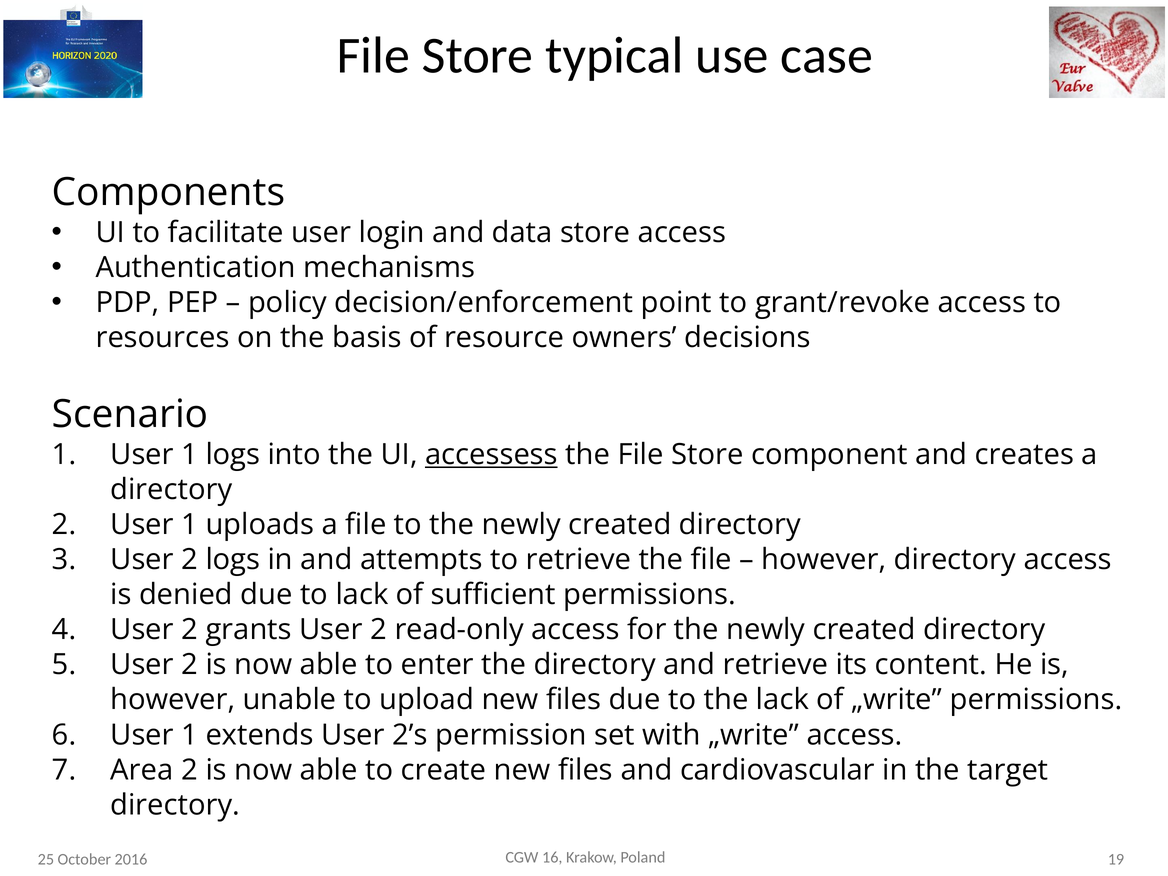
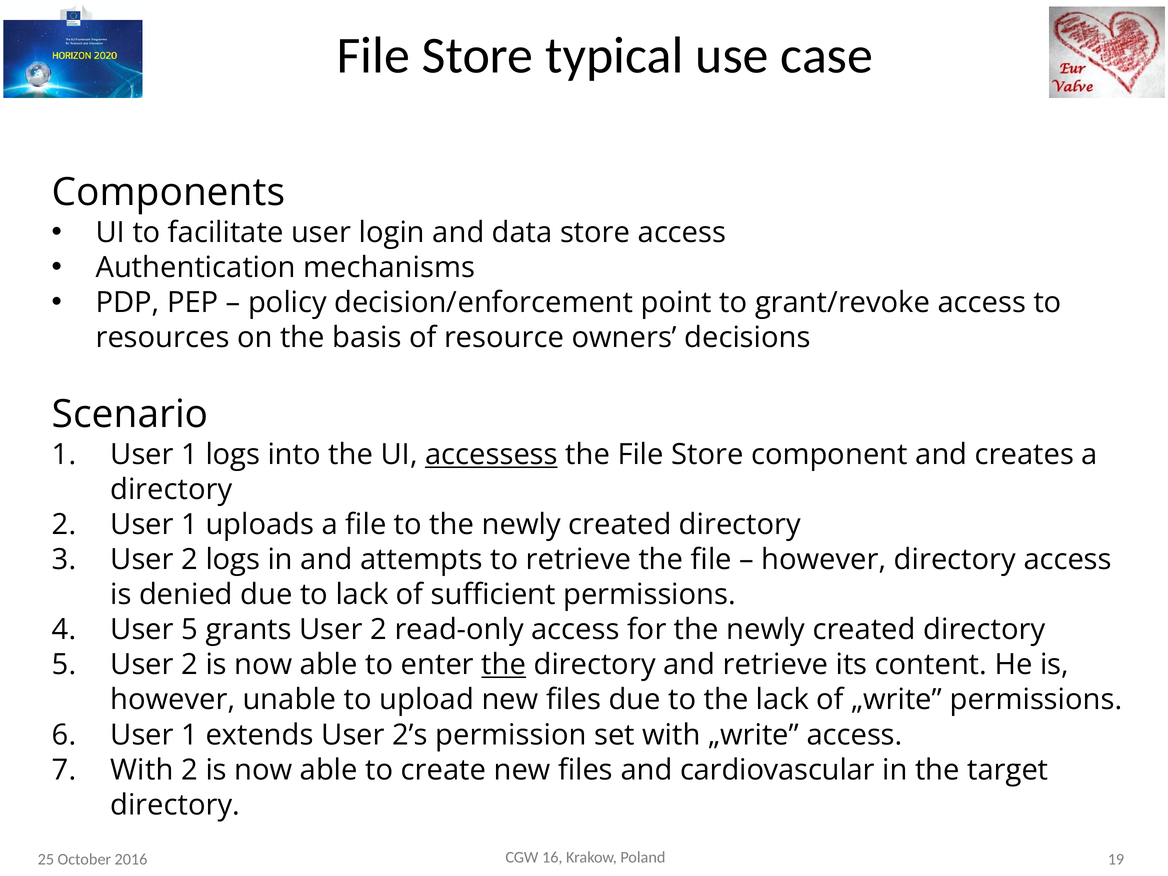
2: 2 -> 5 (190, 630)
the underline: none -> present (504, 665)
Area: Area -> With (142, 770)
